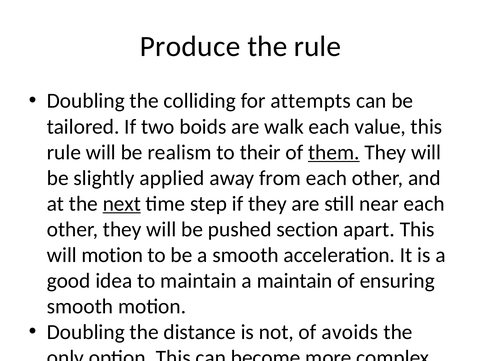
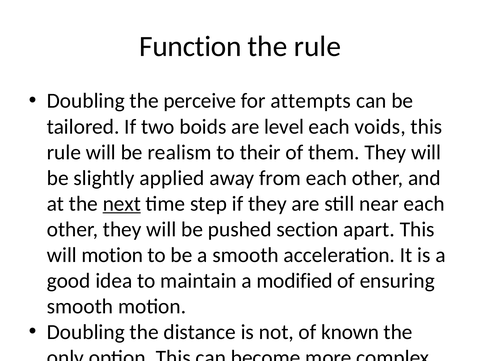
Produce: Produce -> Function (190, 47)
colliding: colliding -> perceive (200, 101)
walk: walk -> level (284, 127)
value: value -> voids (380, 127)
them underline: present -> none (334, 152)
a maintain: maintain -> modified (295, 280)
avoids: avoids -> known (350, 332)
